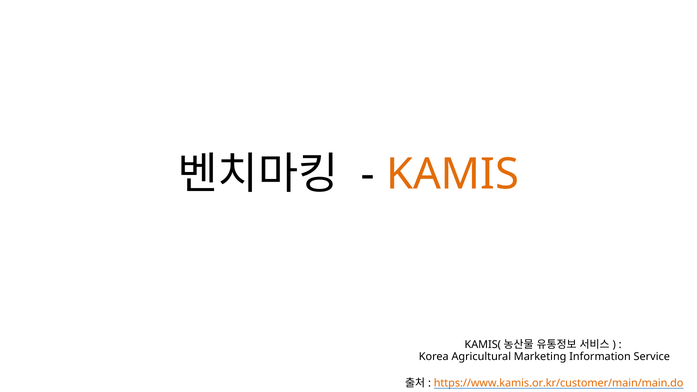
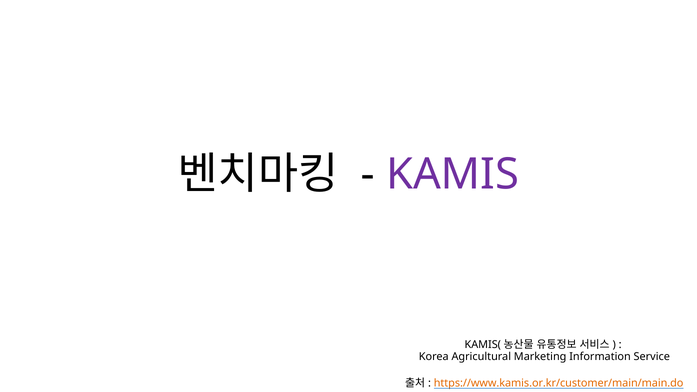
KAMIS colour: orange -> purple (453, 174)
